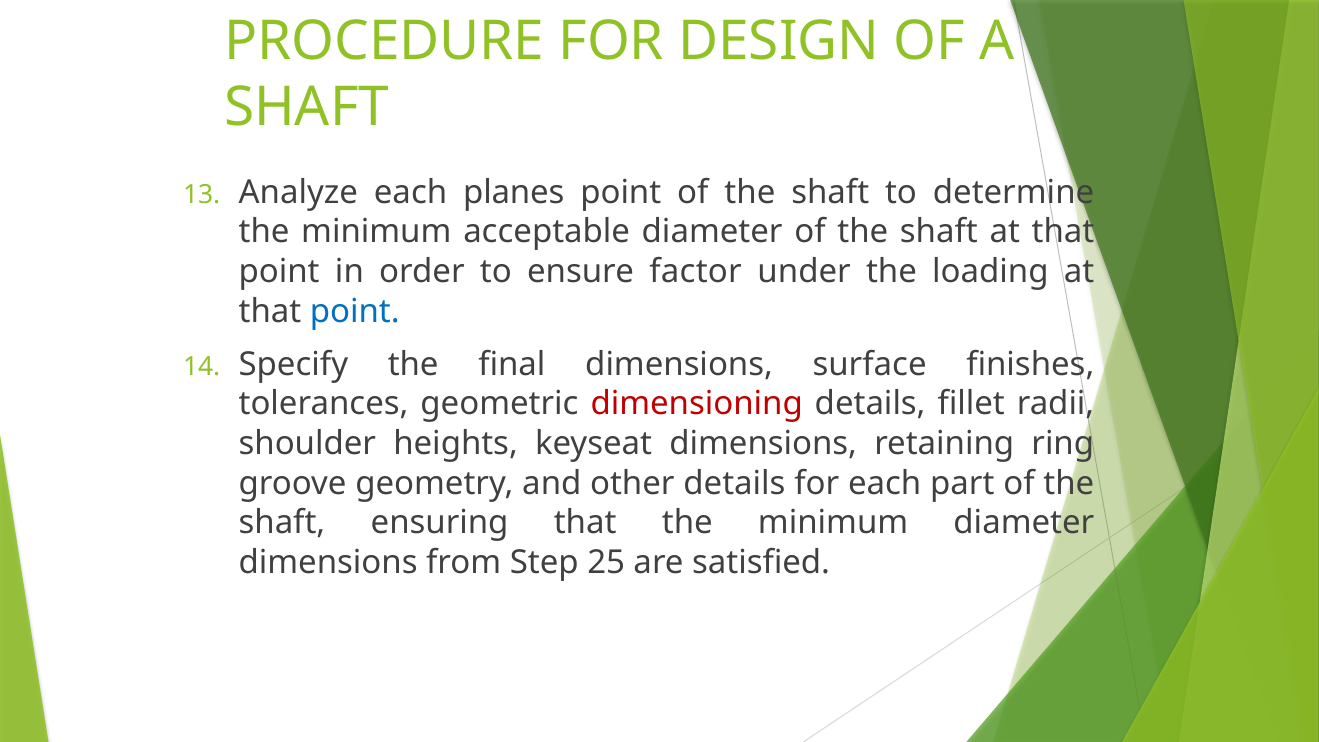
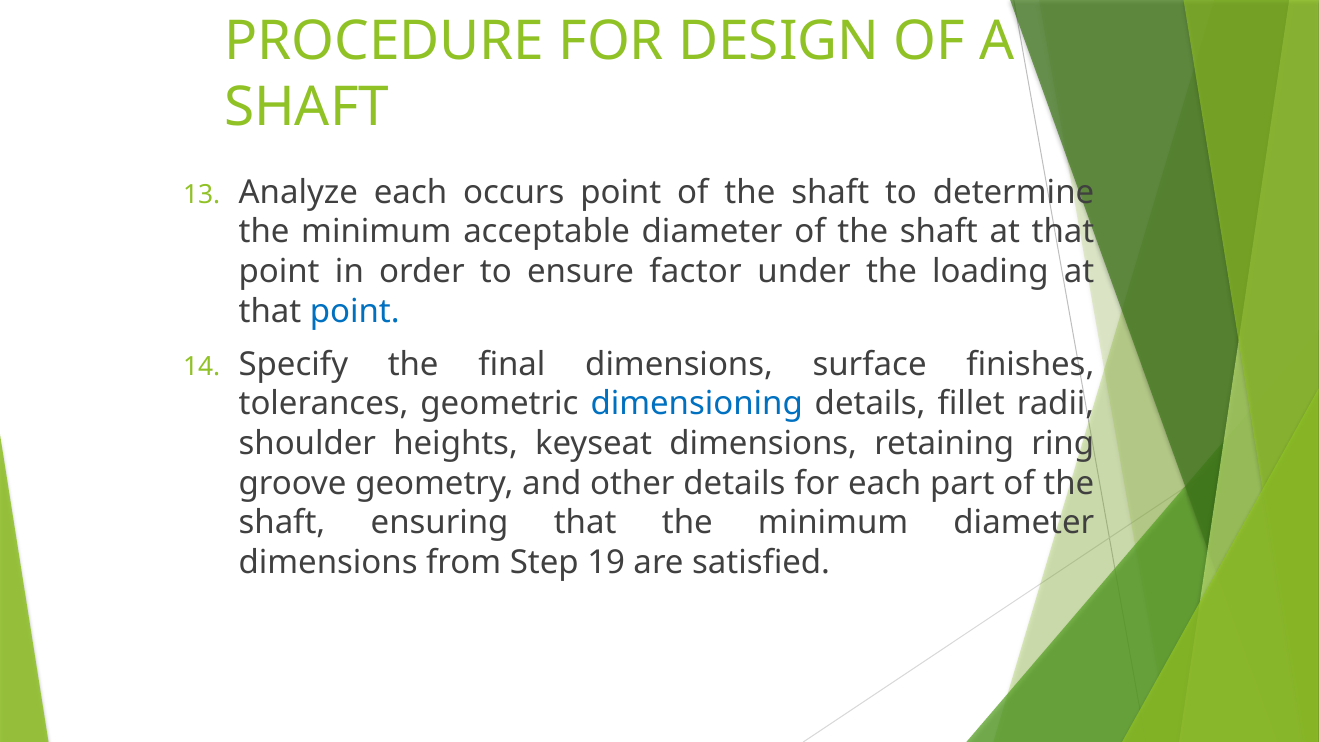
planes: planes -> occurs (514, 192)
dimensioning colour: red -> blue (697, 404)
25: 25 -> 19 (606, 562)
